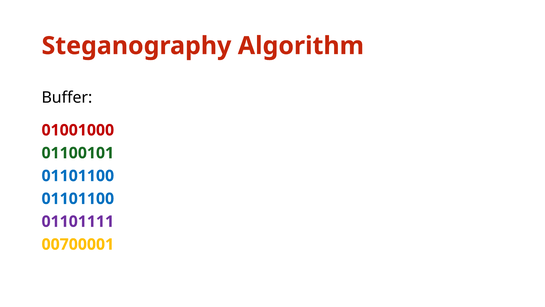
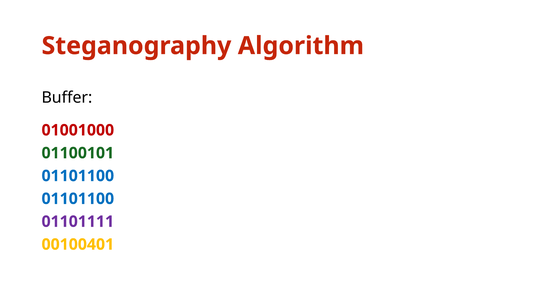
00700001: 00700001 -> 00100401 (78, 244)
